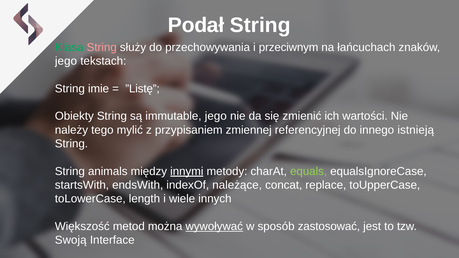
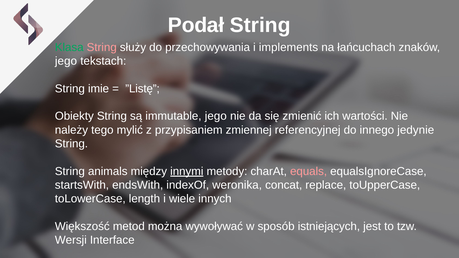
przeciwnym: przeciwnym -> implements (289, 47)
istnieją: istnieją -> jedynie (416, 130)
equals colour: light green -> pink (309, 171)
należące: należące -> weronika (237, 185)
wywoływać underline: present -> none (214, 226)
zastosować: zastosować -> istniejących (329, 226)
Swoją: Swoją -> Wersji (71, 240)
